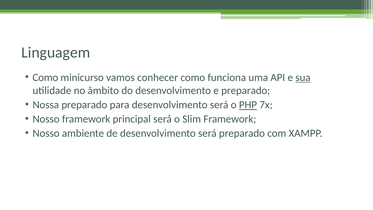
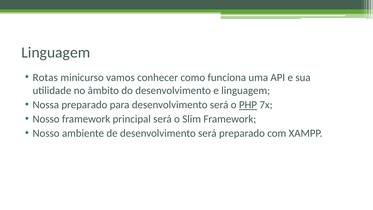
Como: Como -> Rotas (45, 77)
sua underline: present -> none (303, 77)
e preparado: preparado -> linguagem (246, 91)
